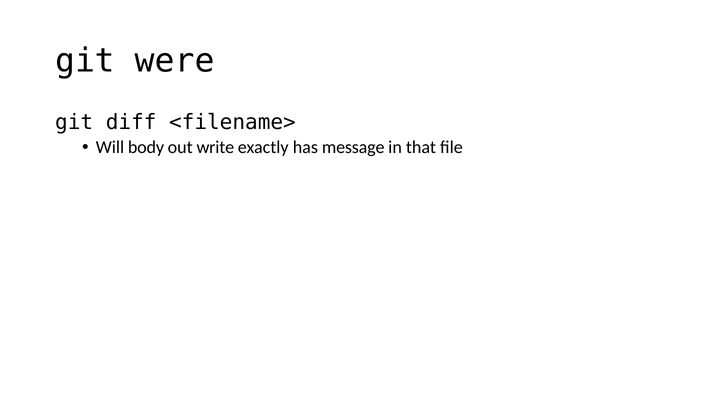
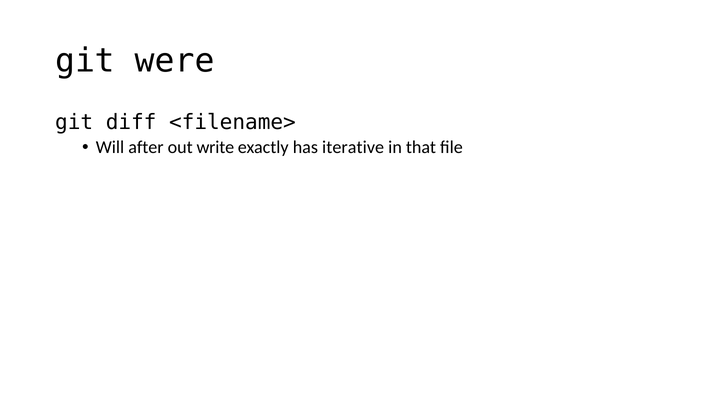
body: body -> after (146, 147)
message: message -> iterative (353, 147)
